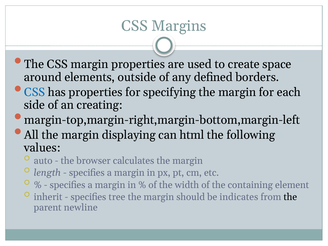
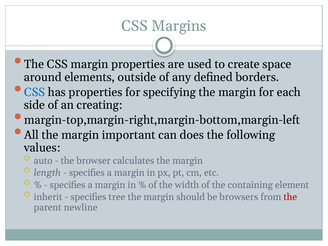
displaying: displaying -> important (129, 135)
html: html -> does (192, 135)
indicates: indicates -> browsers (239, 197)
the colour: black -> red (290, 197)
